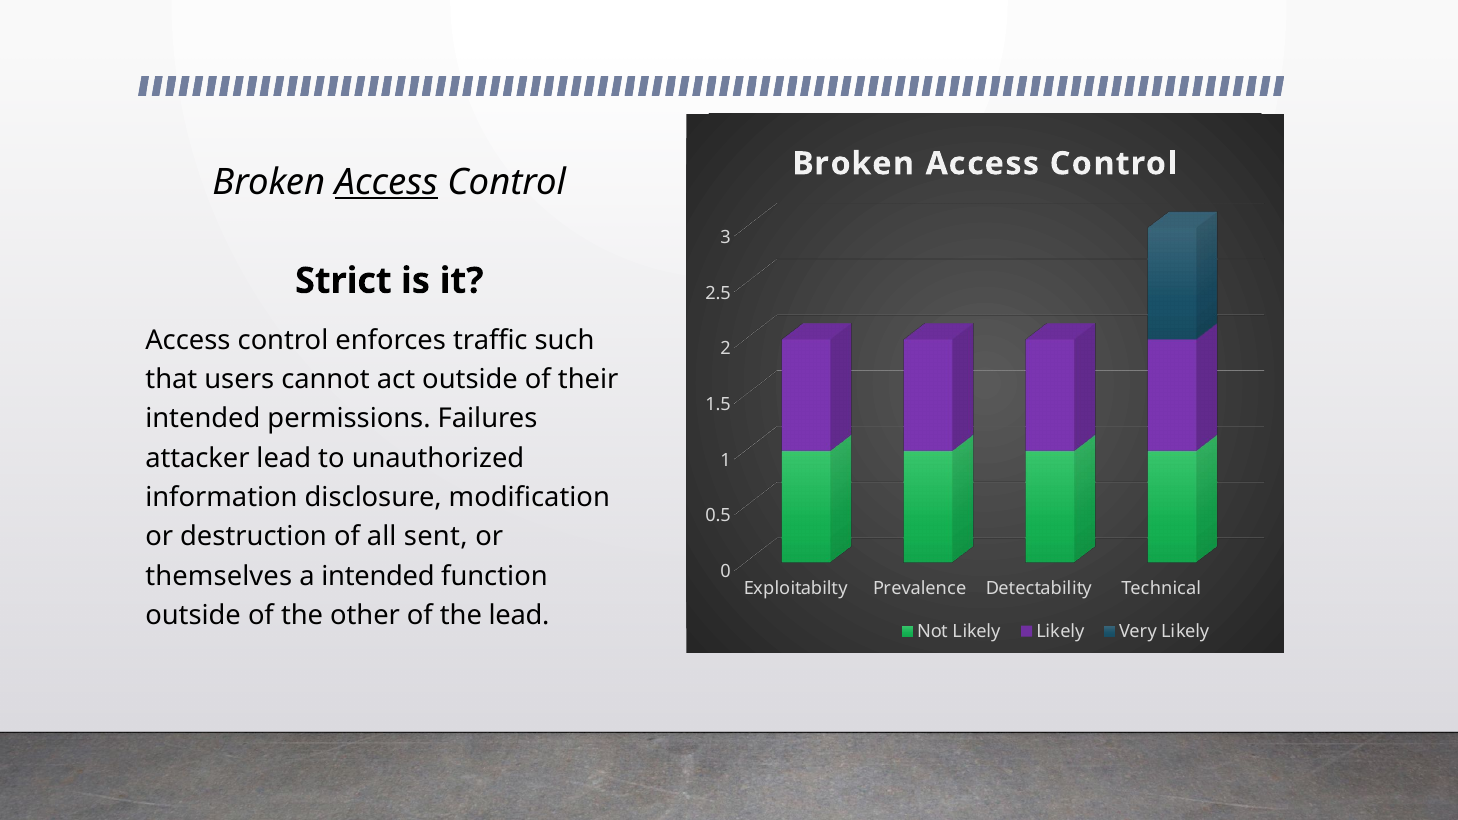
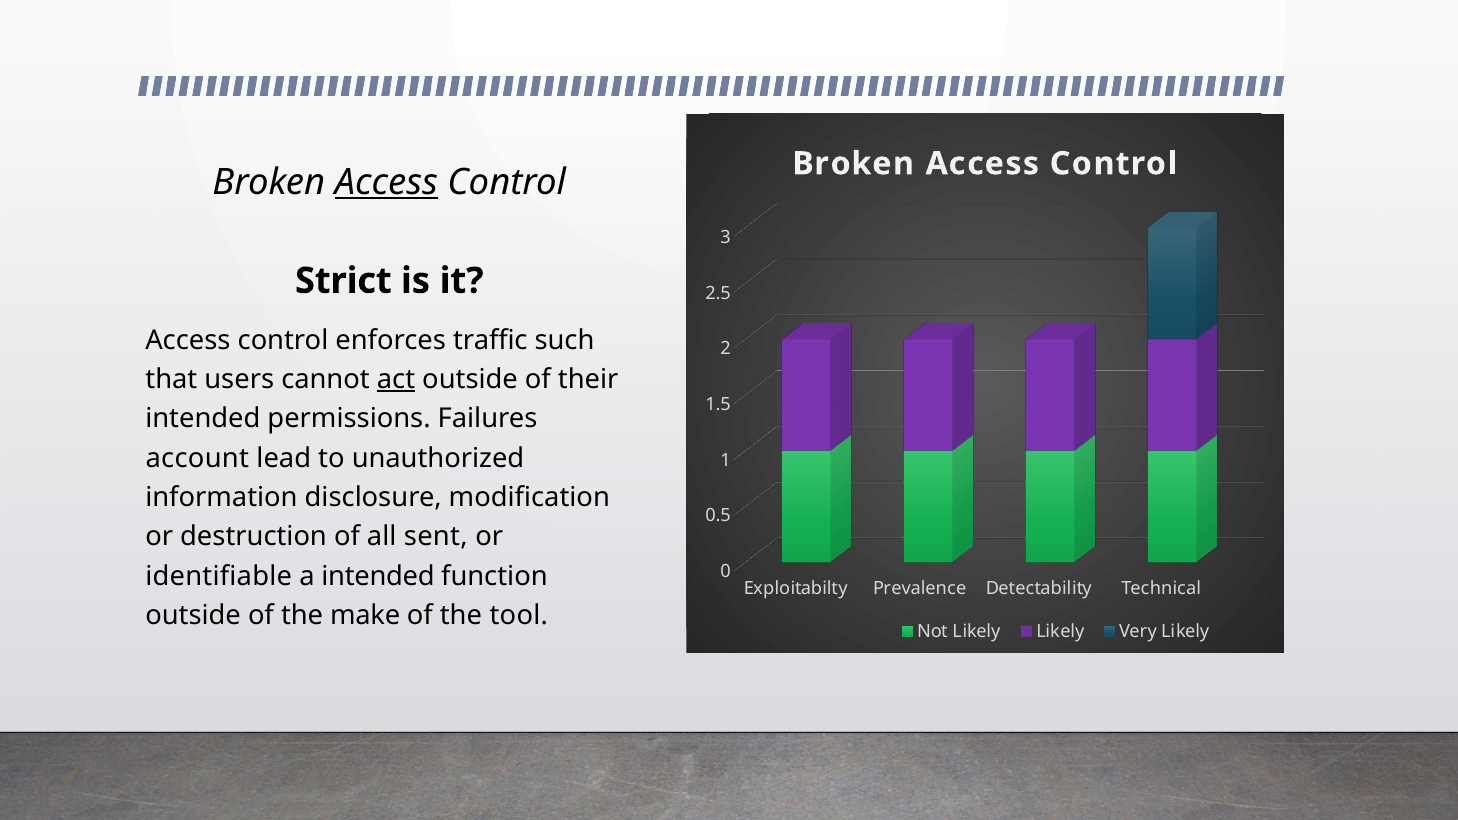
act underline: none -> present (396, 380)
attacker: attacker -> account (197, 458)
themselves: themselves -> identifiable (219, 576)
other: other -> make (365, 616)
the lead: lead -> tool (519, 616)
